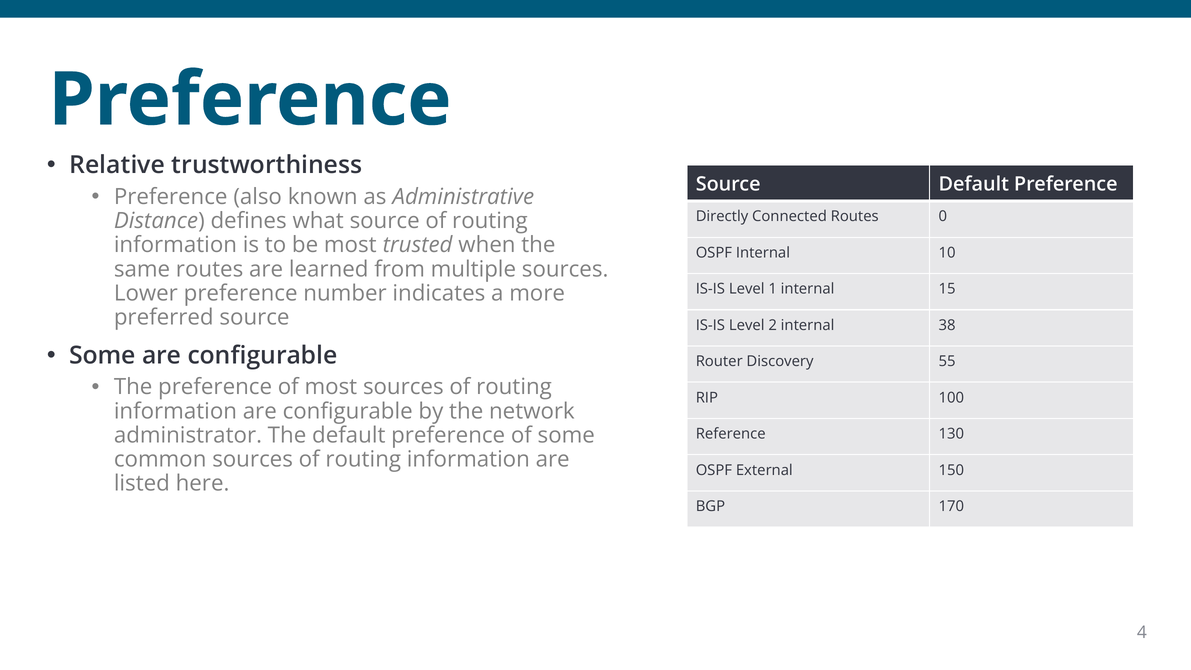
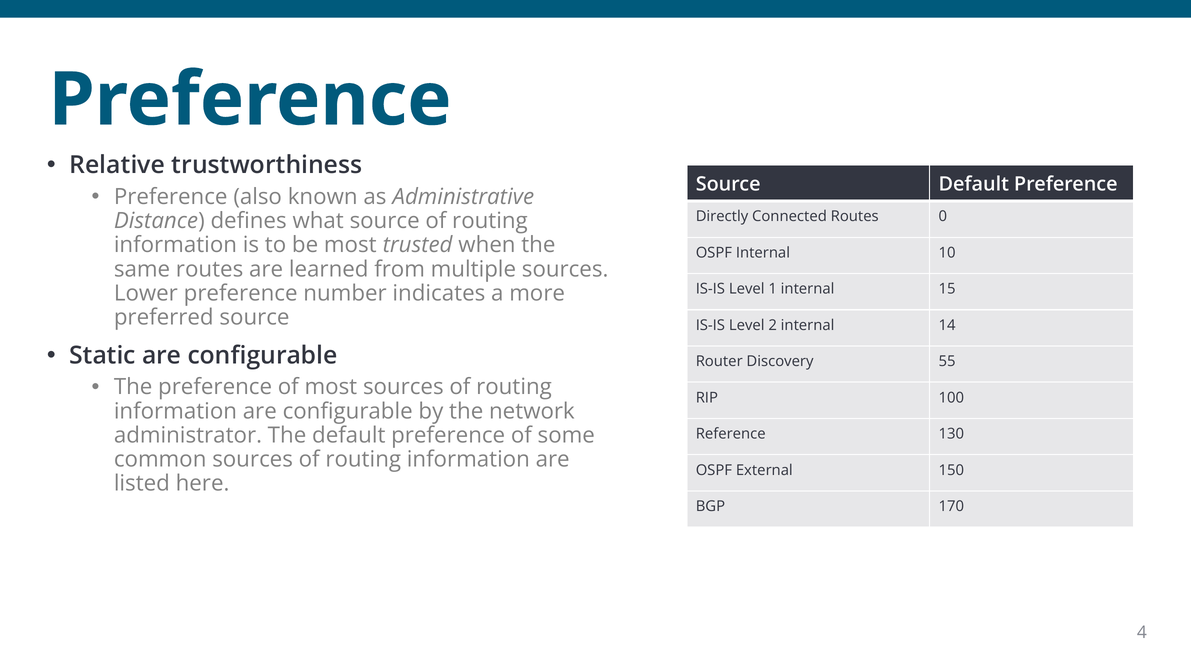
38: 38 -> 14 (947, 325)
Some: Some -> Static (102, 355)
